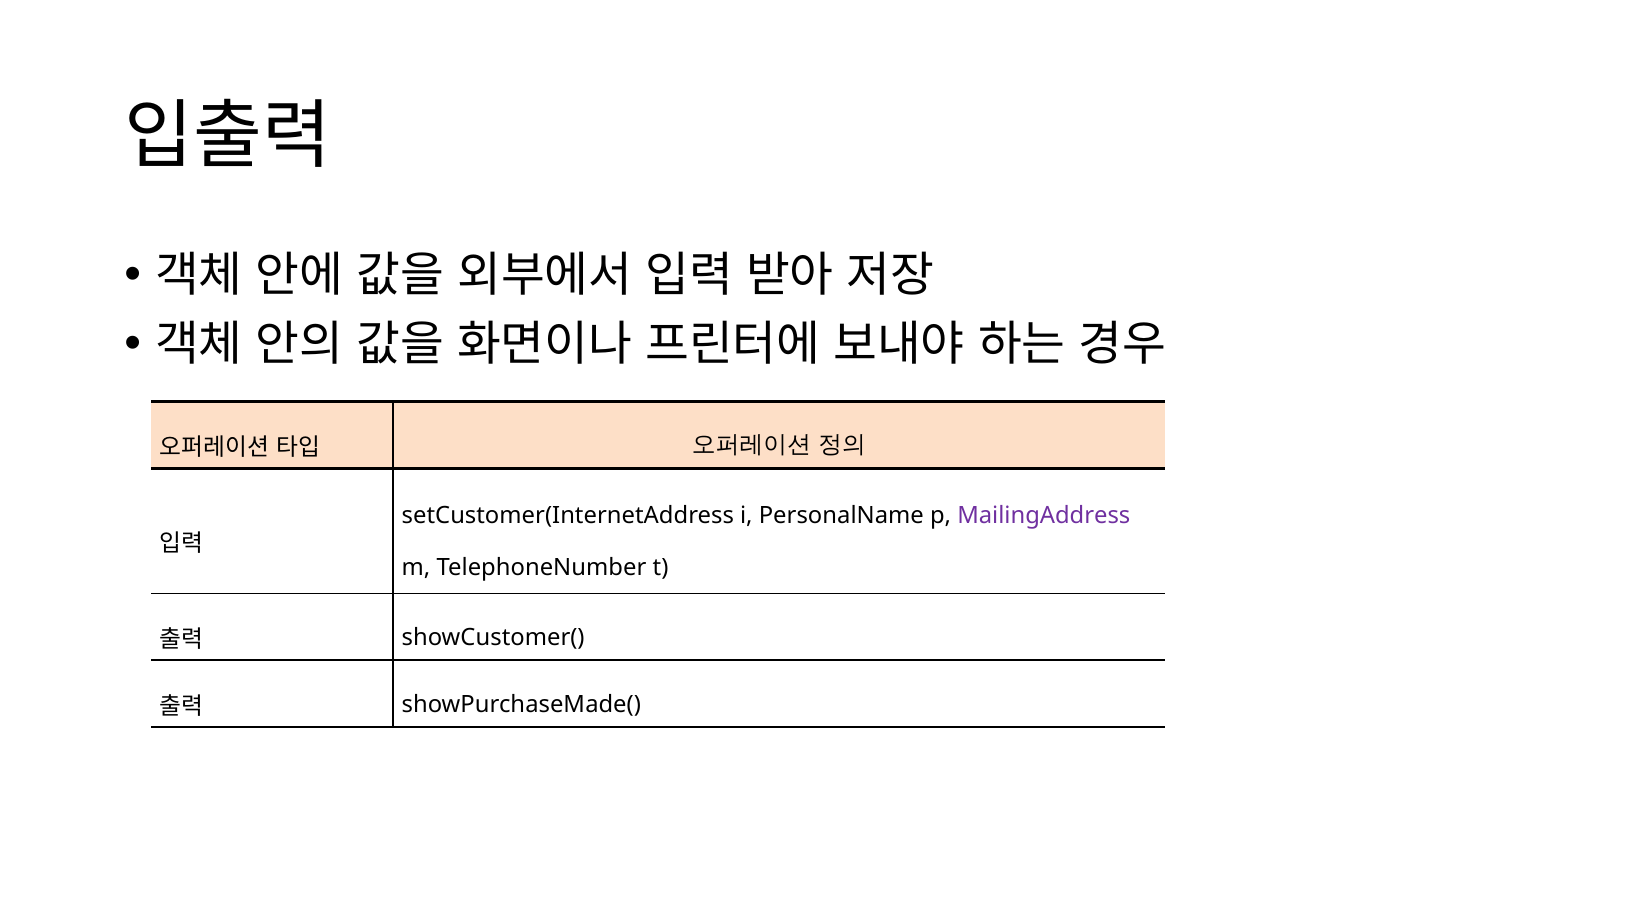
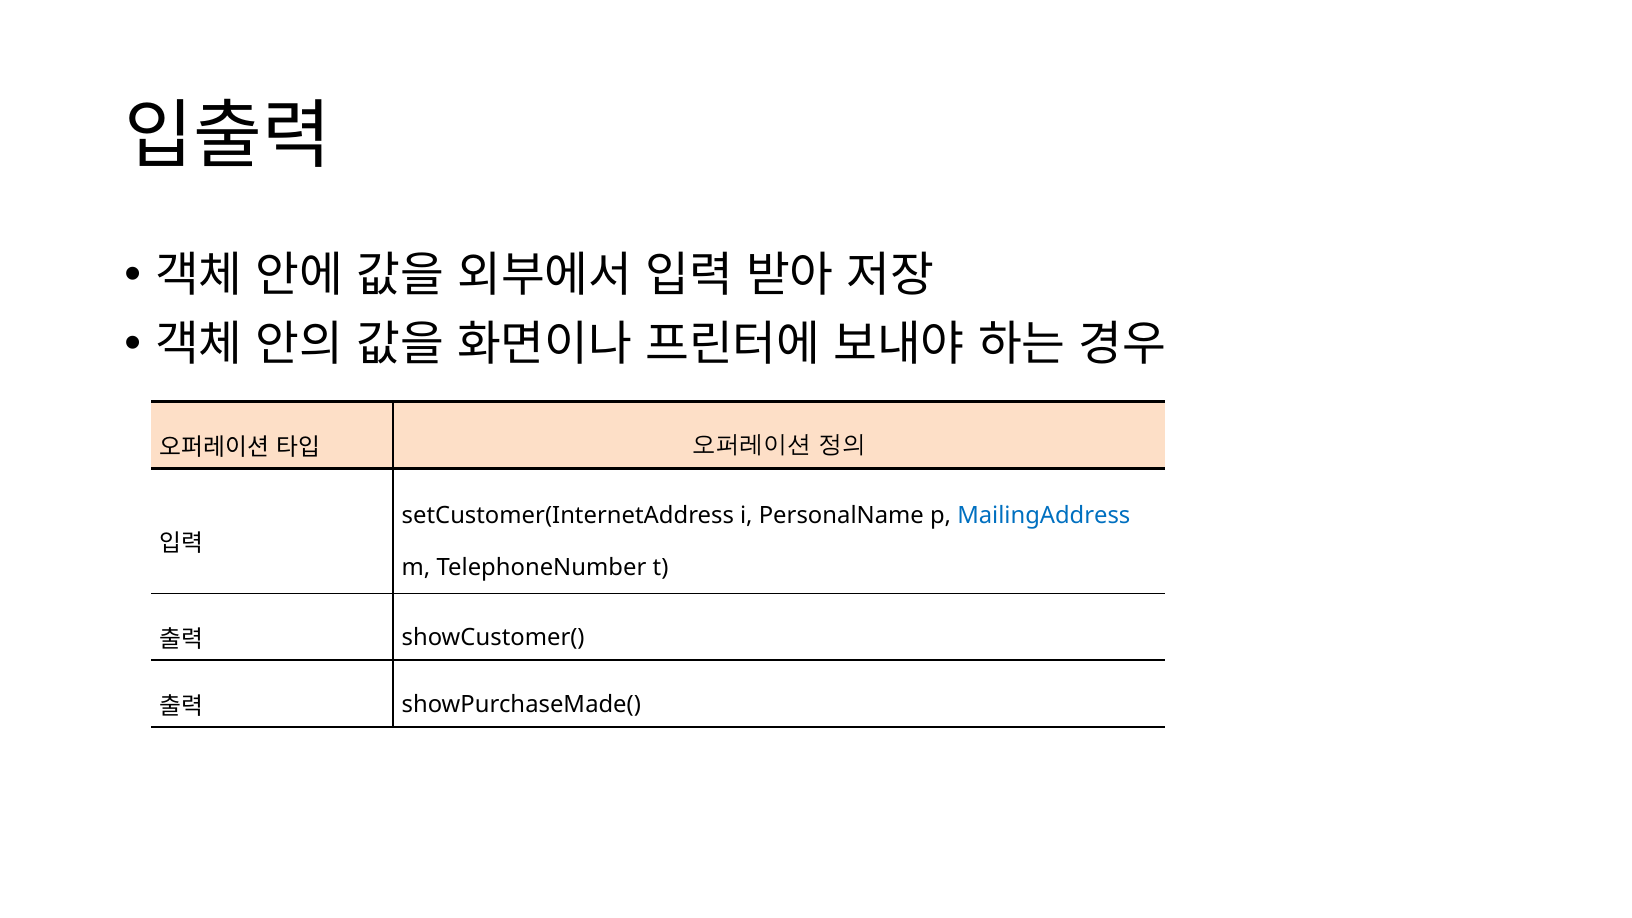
MailingAddress colour: purple -> blue (1044, 516)
